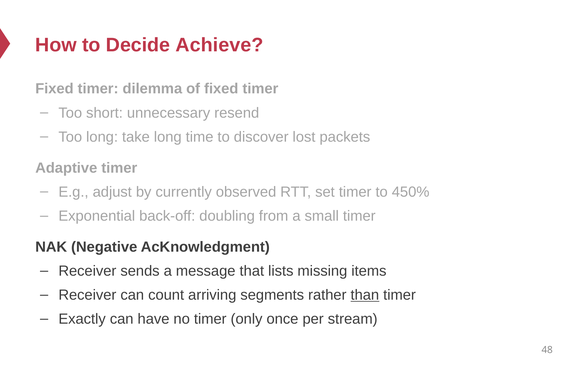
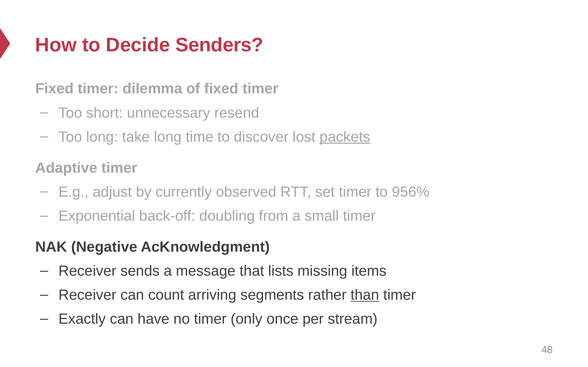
Achieve: Achieve -> Senders (220, 45)
packets underline: none -> present (345, 137)
450%: 450% -> 956% (411, 192)
